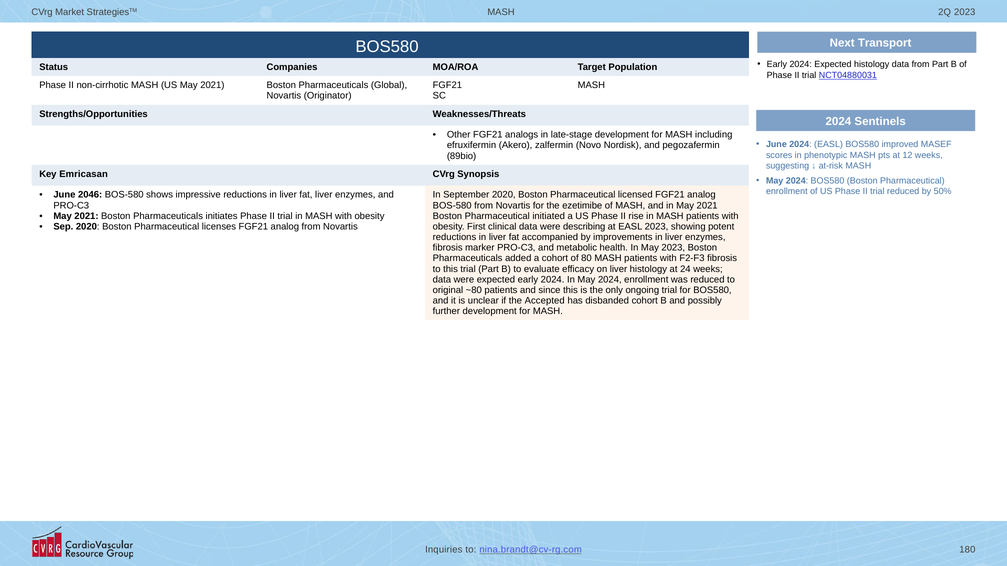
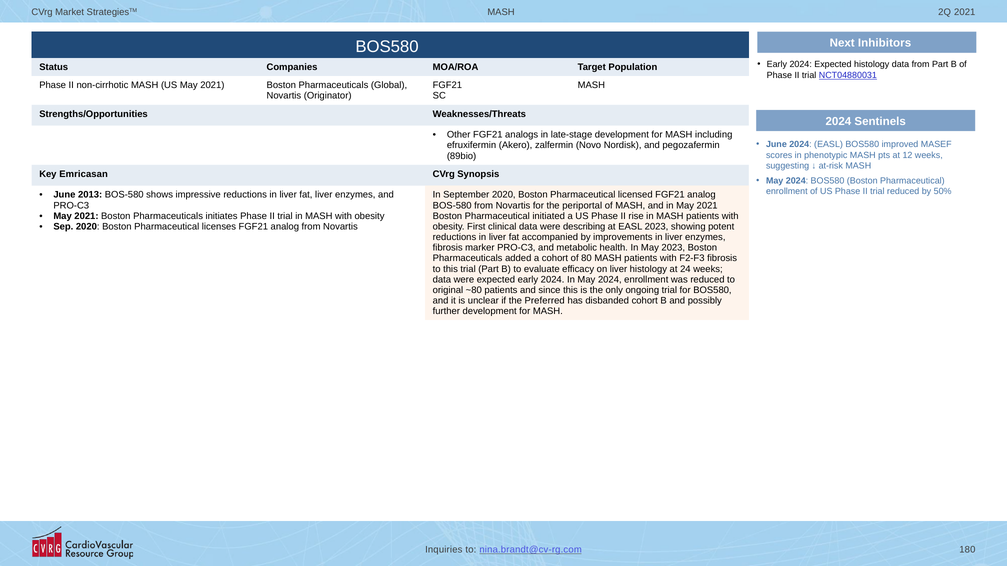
2023: 2023 -> 2021 (965, 12)
Transport: Transport -> Inhibitors (885, 43)
2046: 2046 -> 2013 (90, 195)
ezetimibe: ezetimibe -> periportal (582, 206)
Accepted: Accepted -> Preferred (545, 301)
